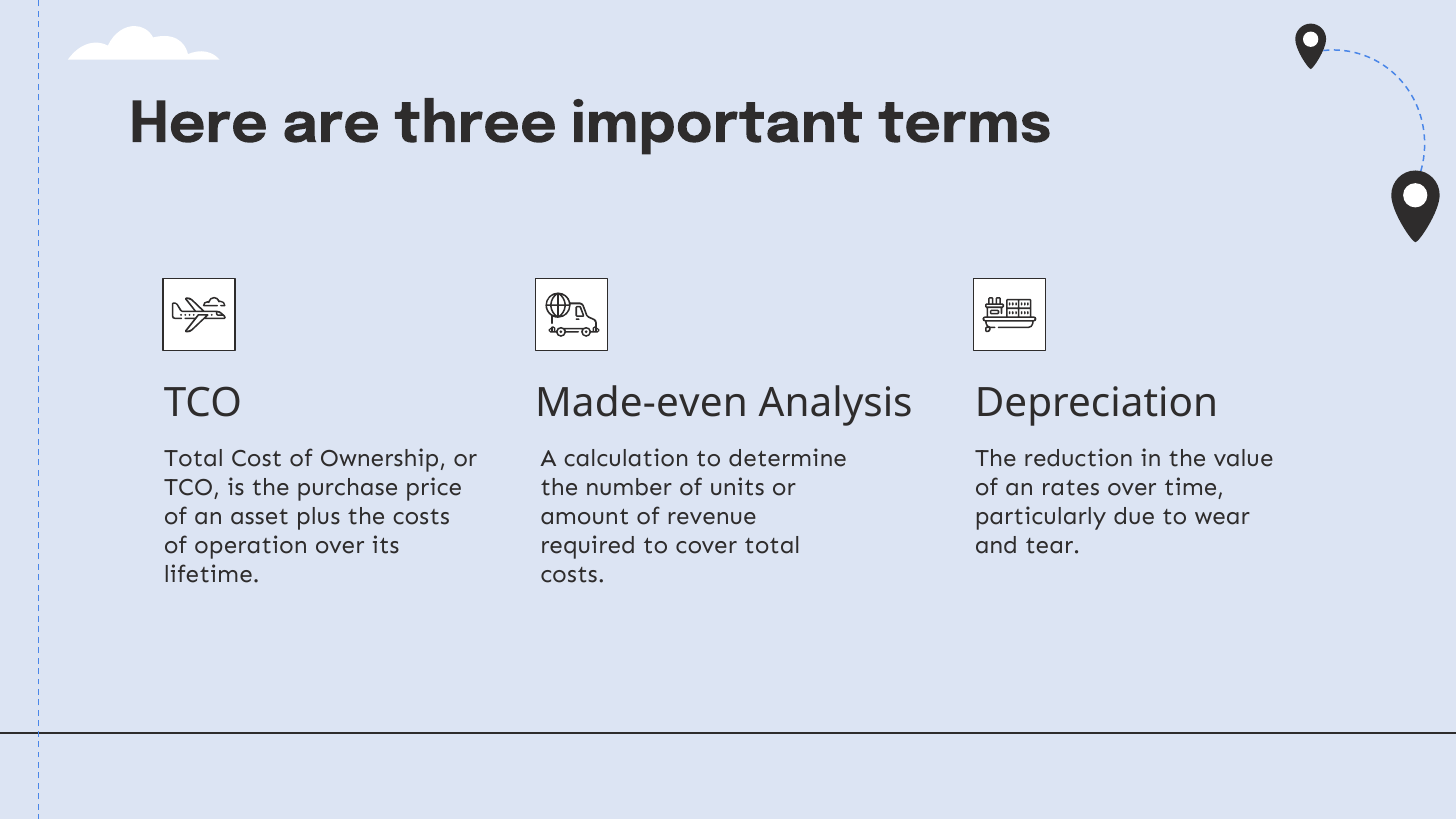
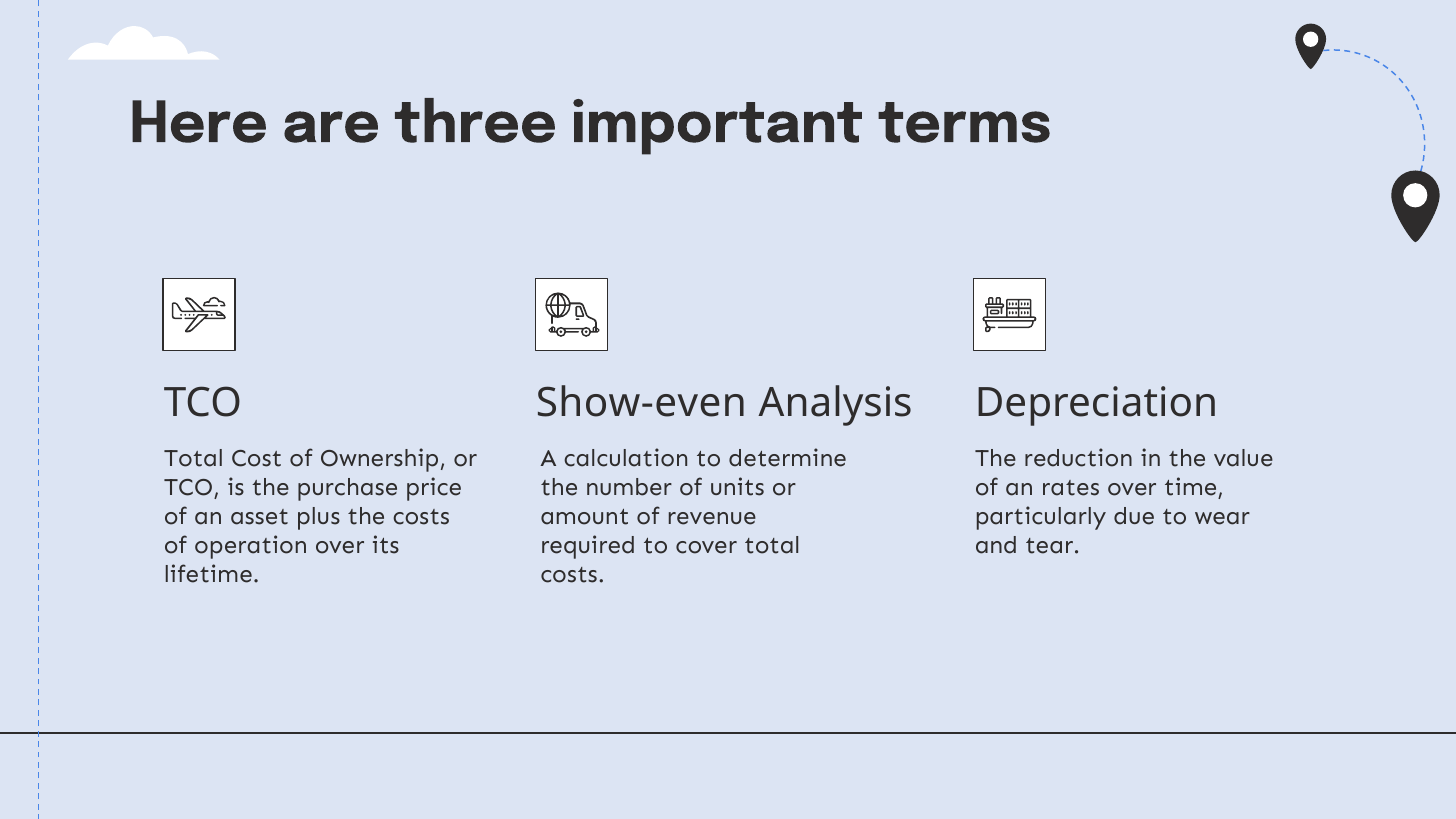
Made-even: Made-even -> Show-even (641, 403)
